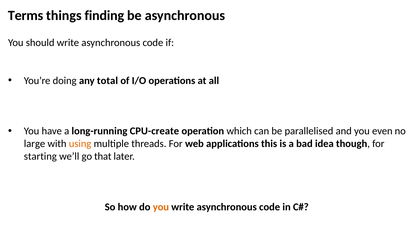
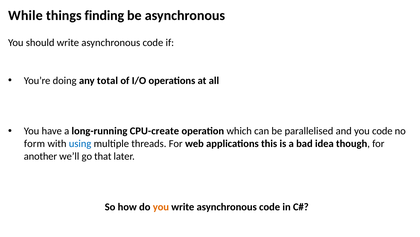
Terms: Terms -> While (25, 15)
you even: even -> code (382, 131)
large: large -> form (34, 143)
using colour: orange -> blue (80, 143)
starting: starting -> another (40, 156)
